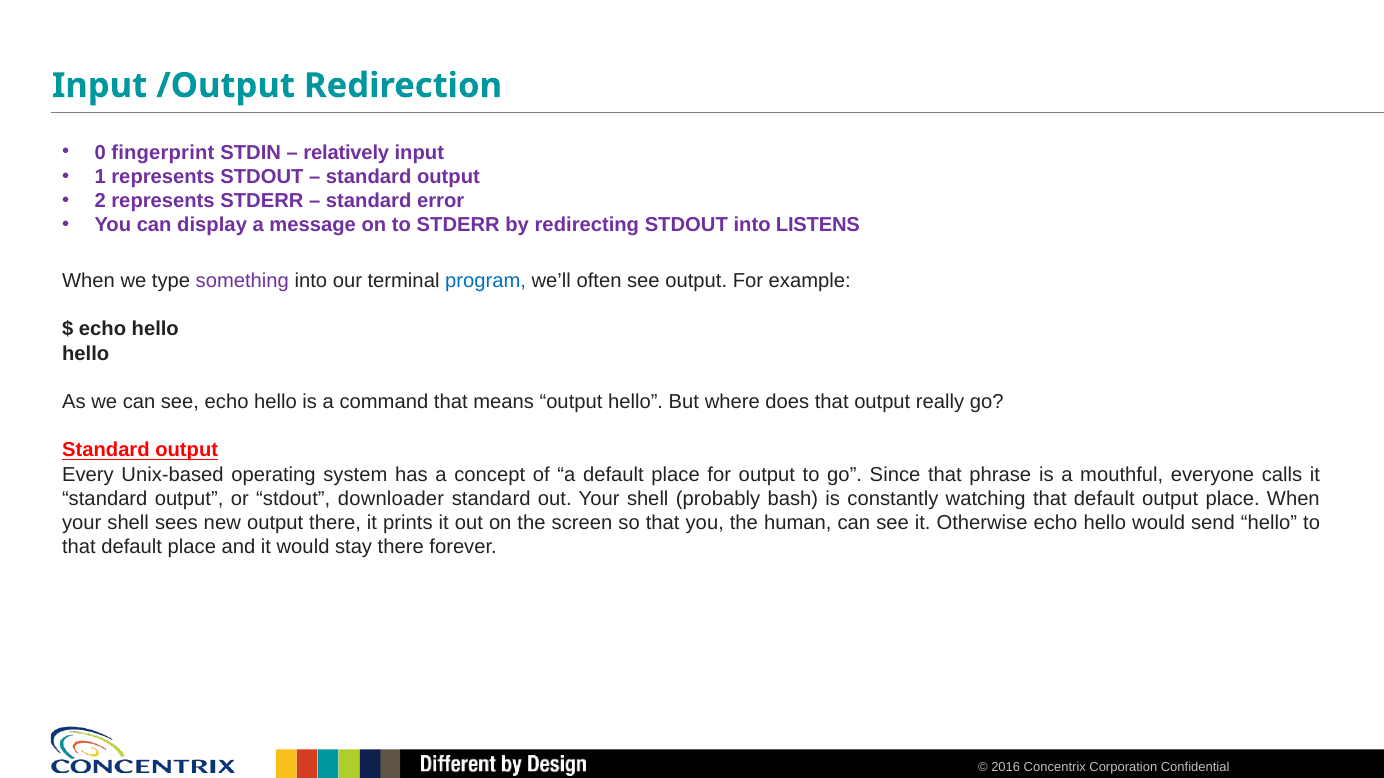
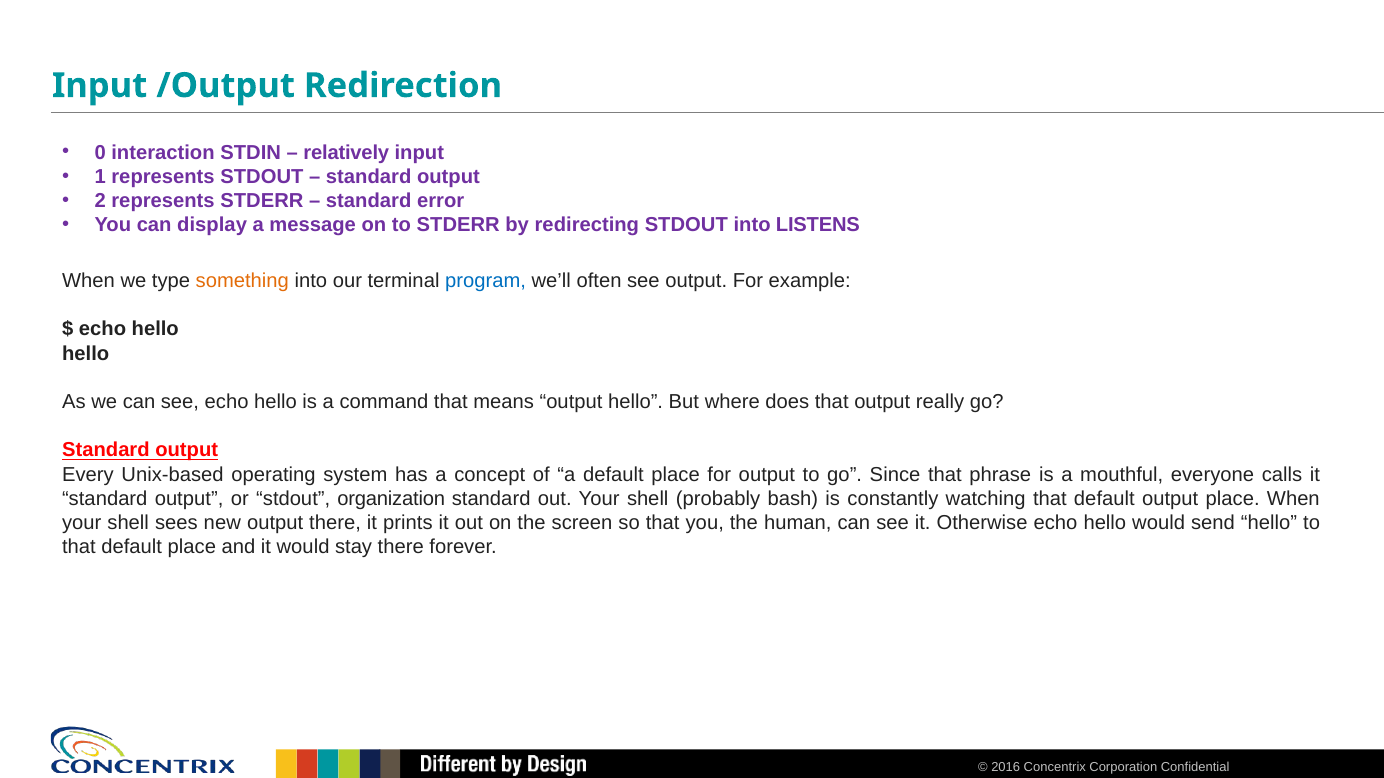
fingerprint: fingerprint -> interaction (163, 153)
something colour: purple -> orange (242, 281)
downloader: downloader -> organization (391, 499)
